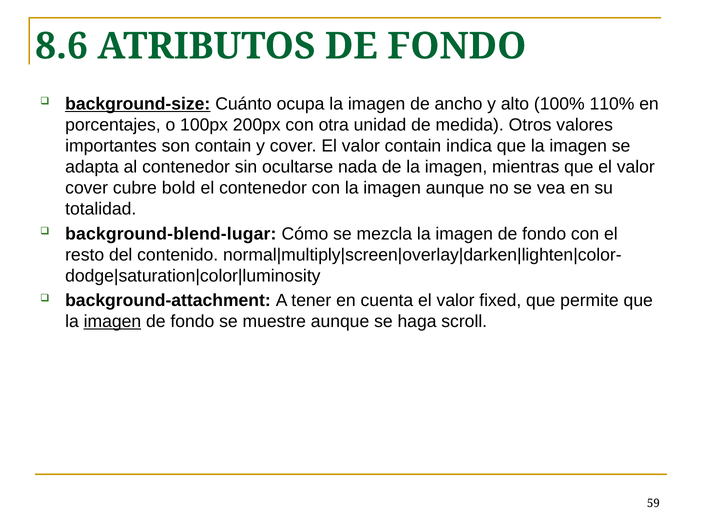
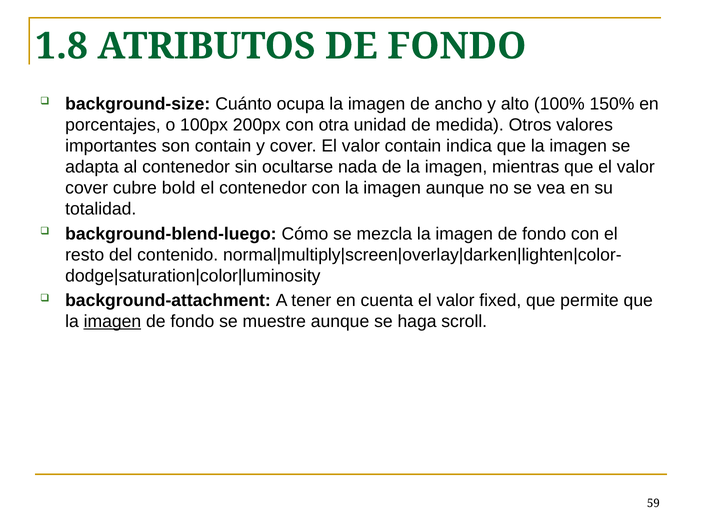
8.6: 8.6 -> 1.8 (61, 46)
background-size underline: present -> none (138, 104)
110%: 110% -> 150% (612, 104)
background-blend-lugar: background-blend-lugar -> background-blend-luego (171, 233)
